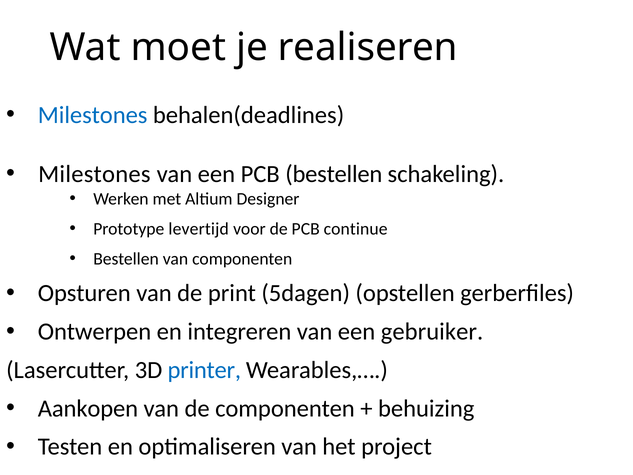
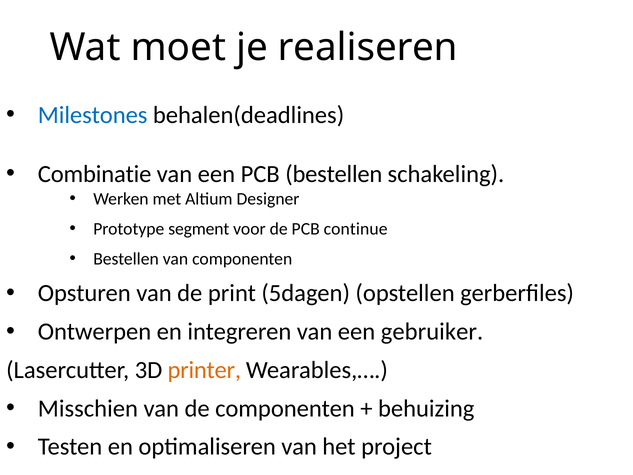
Milestones: Milestones -> Combinatie (95, 174)
levertijd: levertijd -> segment (199, 229)
printer colour: blue -> orange (204, 370)
Aankopen: Aankopen -> Misschien (88, 408)
